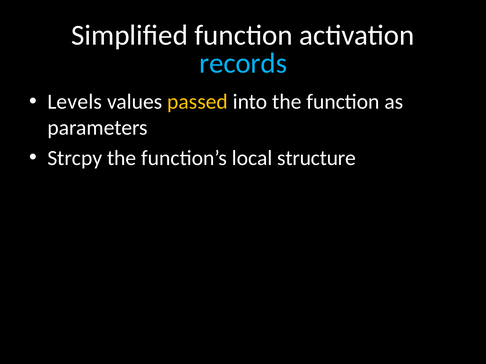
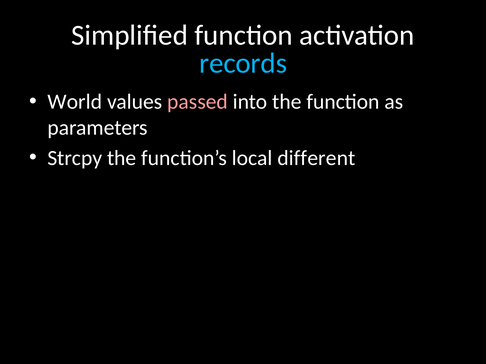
Levels: Levels -> World (75, 102)
passed colour: yellow -> pink (198, 102)
structure: structure -> different (316, 158)
